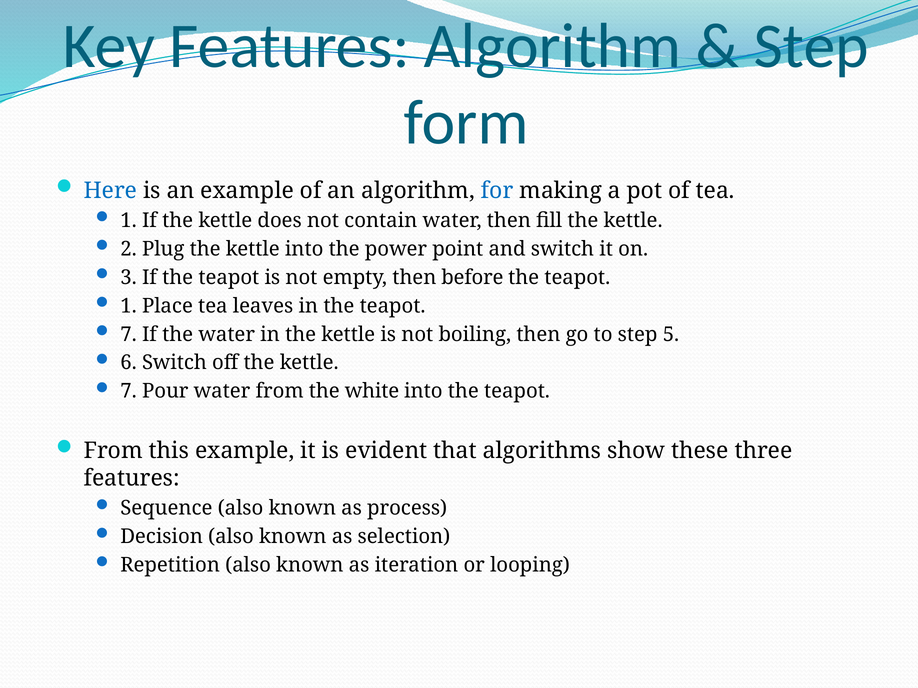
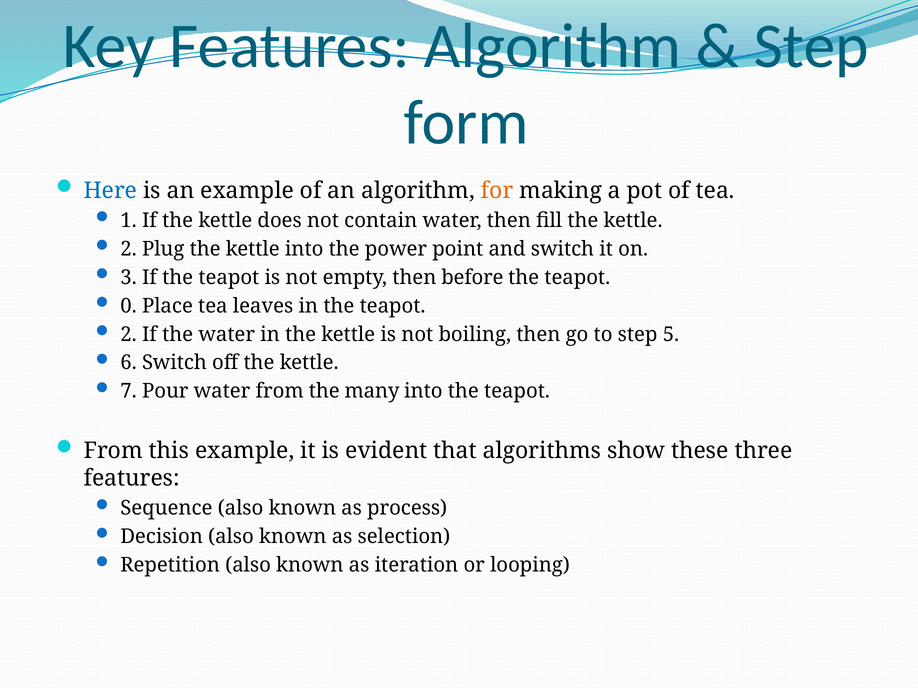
for colour: blue -> orange (497, 191)
1: 1 -> 0 (129, 306)
7: 7 -> 2 (129, 335)
white: white -> many (372, 392)
